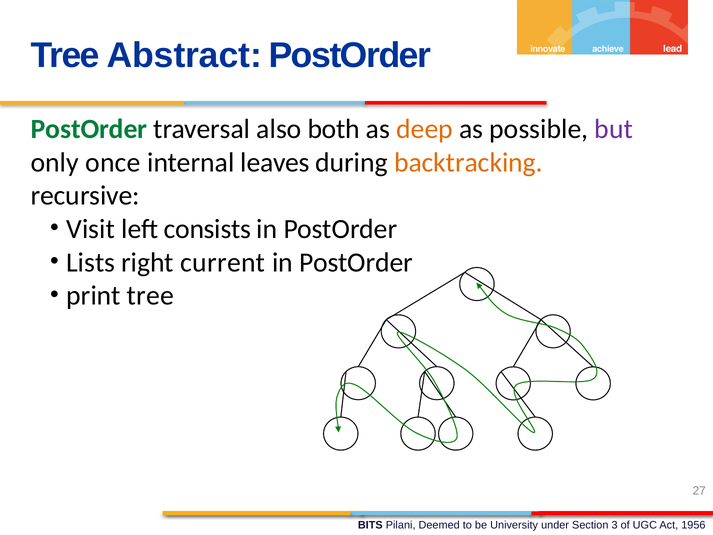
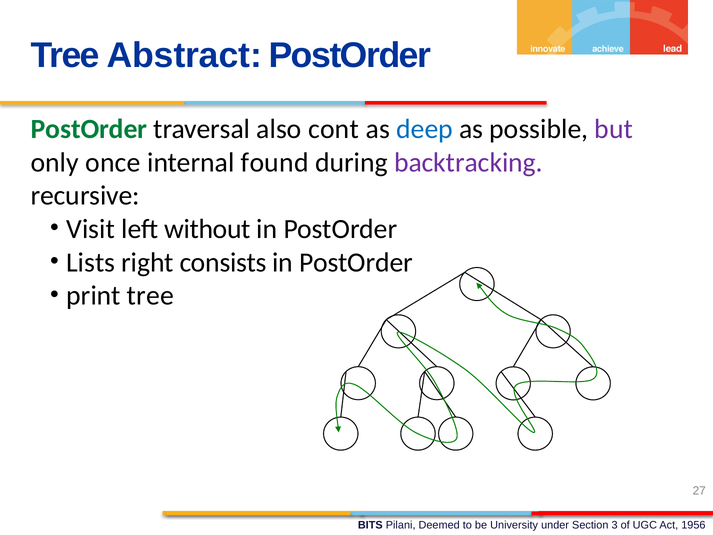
both: both -> cont (334, 129)
deep colour: orange -> blue (425, 129)
leaves: leaves -> found (275, 162)
backtracking colour: orange -> purple (468, 162)
consists: consists -> without (207, 229)
current: current -> consists (223, 262)
